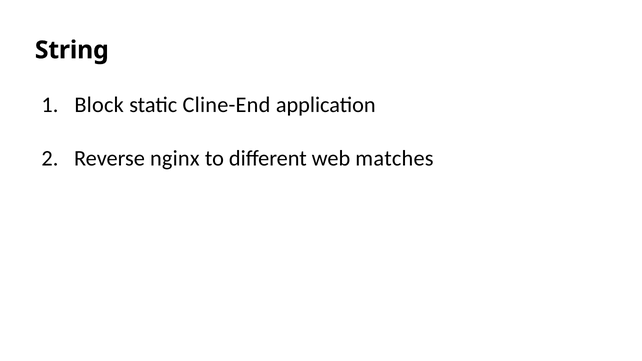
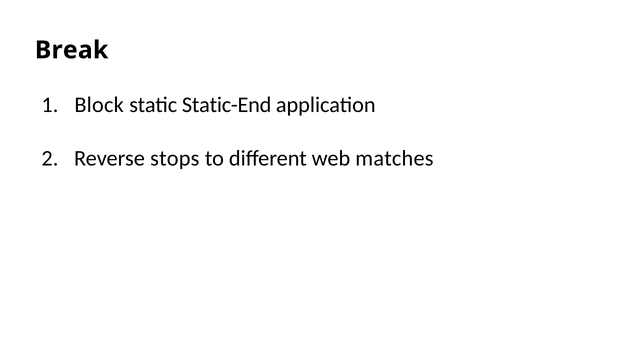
String: String -> Break (72, 50)
Cline-End: Cline-End -> Static-End (227, 105)
nginx: nginx -> stops (175, 159)
